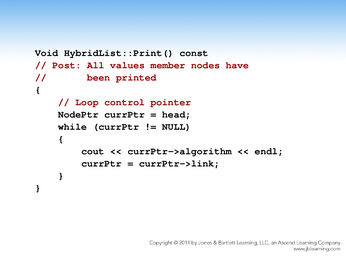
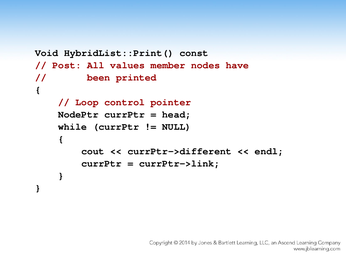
currPtr->algorithm: currPtr->algorithm -> currPtr->different (180, 151)
